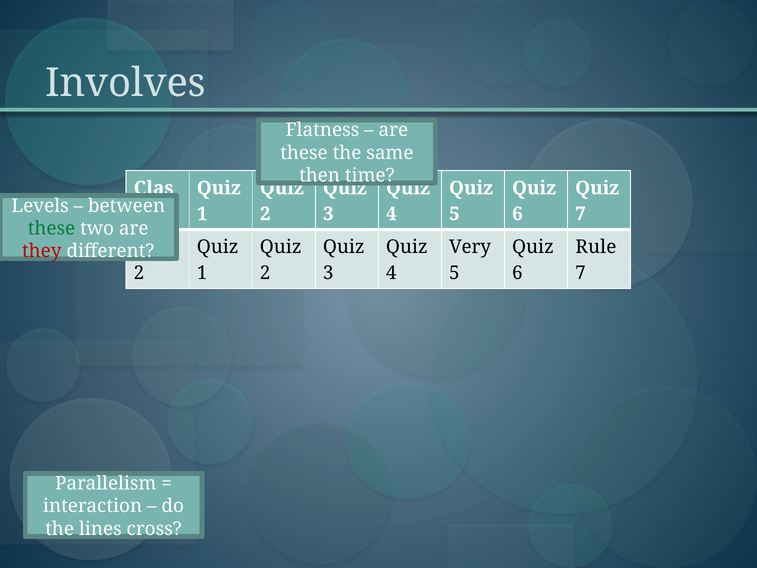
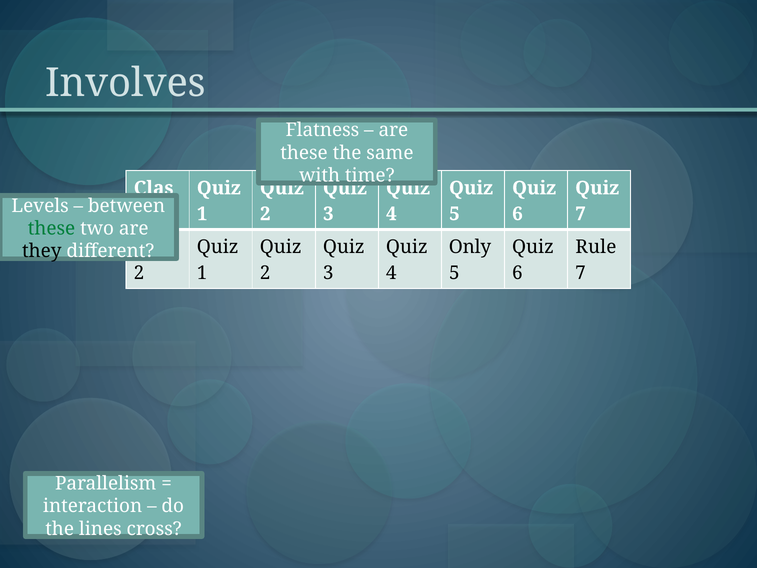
then: then -> with (320, 175)
Very: Very -> Only (470, 247)
they colour: red -> black (42, 251)
